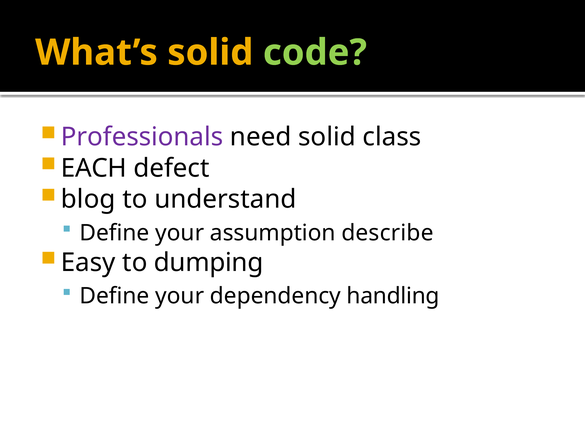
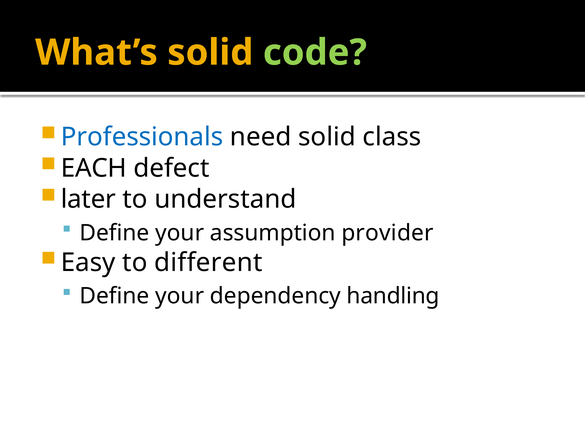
Professionals colour: purple -> blue (142, 137)
blog: blog -> later (88, 199)
describe: describe -> provider (388, 233)
dumping: dumping -> different (208, 262)
